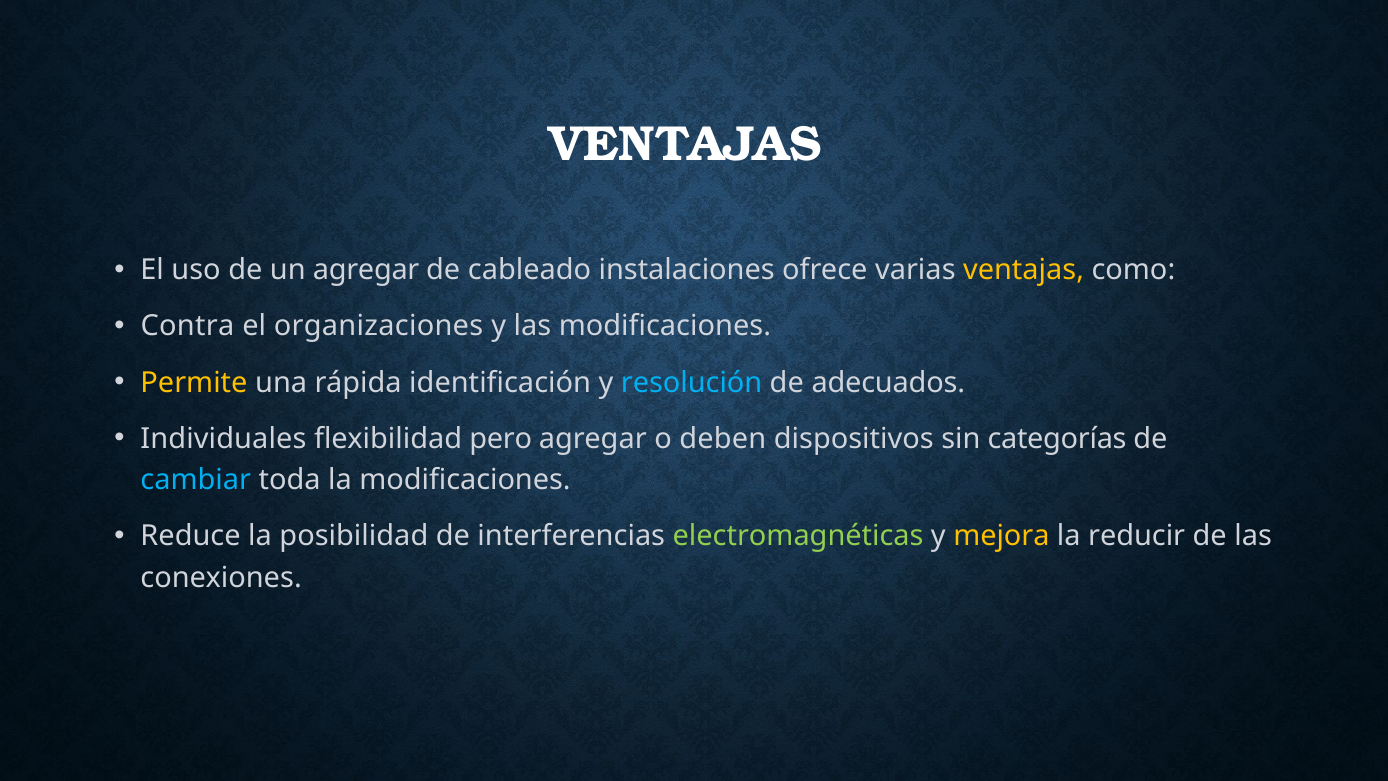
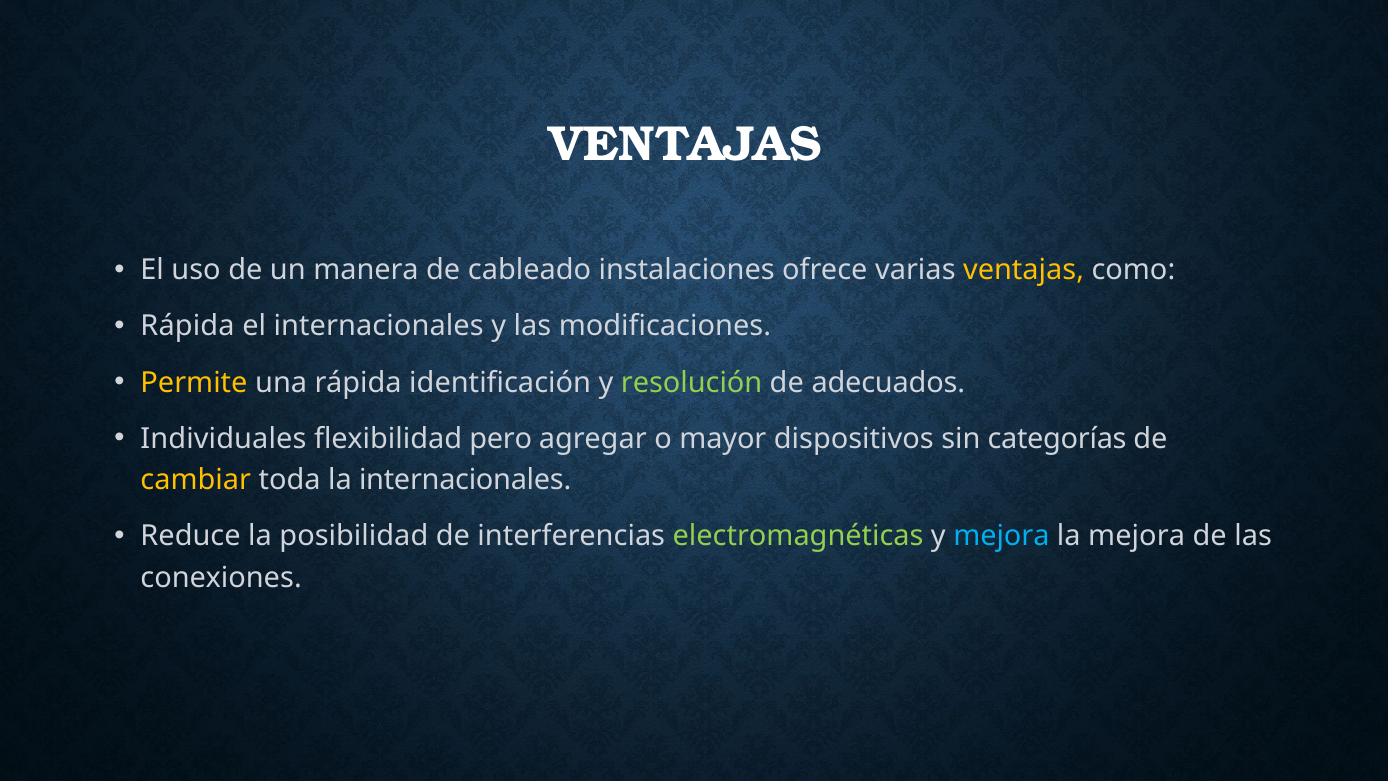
un agregar: agregar -> manera (366, 270)
Contra: Contra -> Rápida (188, 326)
el organizaciones: organizaciones -> internacionales (379, 326)
resolución colour: light blue -> light green (692, 382)
deben: deben -> mayor (723, 438)
cambiar colour: light blue -> yellow (196, 480)
la modificaciones: modificaciones -> internacionales (465, 480)
mejora colour: yellow -> light blue (1001, 536)
la reducir: reducir -> mejora (1137, 536)
